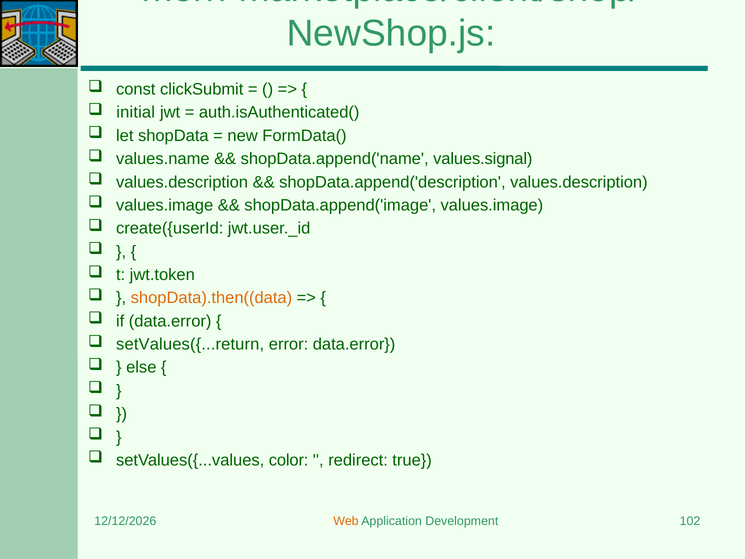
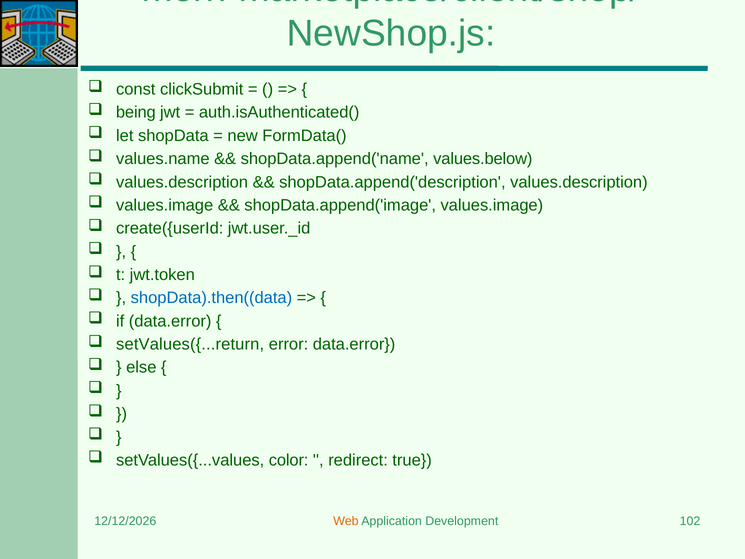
initial: initial -> being (136, 112)
values.signal: values.signal -> values.below (483, 159)
shopData).then((data colour: orange -> blue (211, 298)
